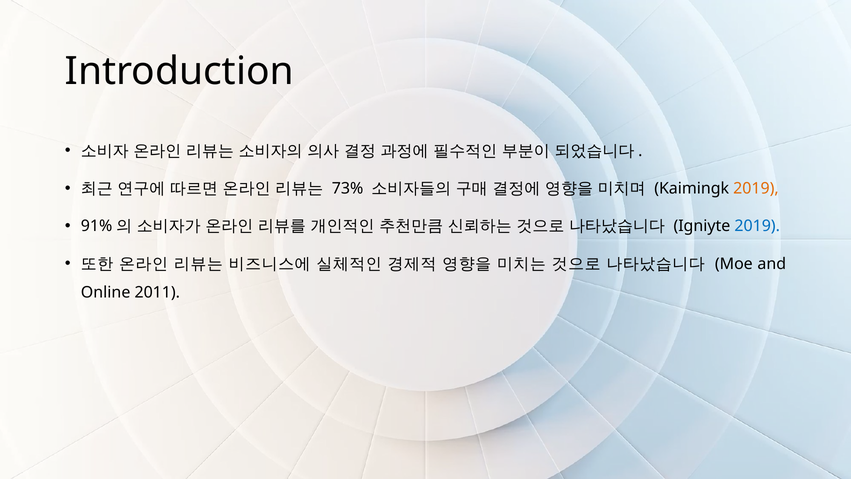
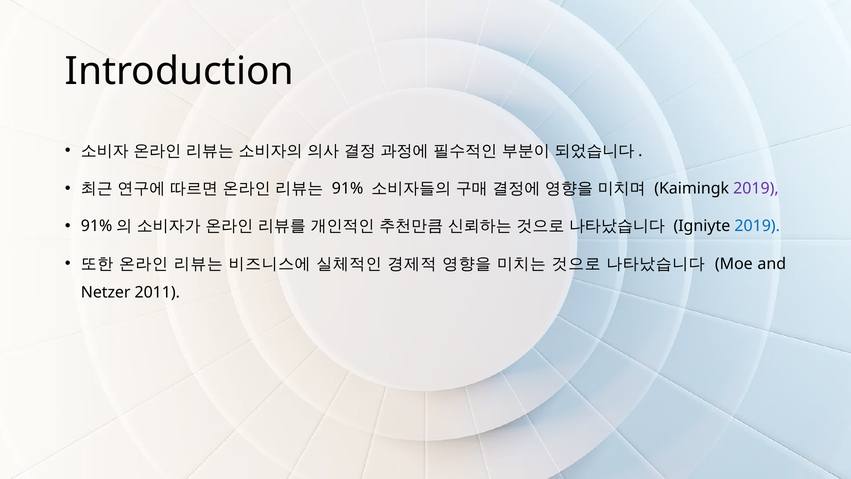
73%: 73% -> 91% (348, 188)
2019 colour: orange -> purple (756, 188)
Online: Online -> Netzer (106, 292)
